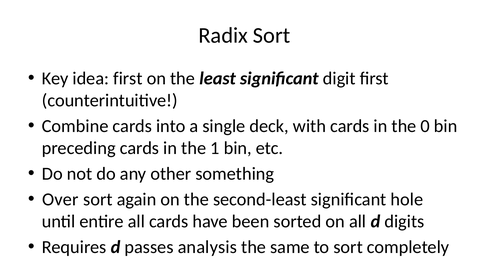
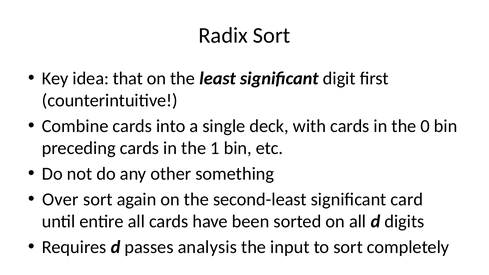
idea first: first -> that (128, 78)
hole: hole -> card (407, 199)
same: same -> input (290, 247)
